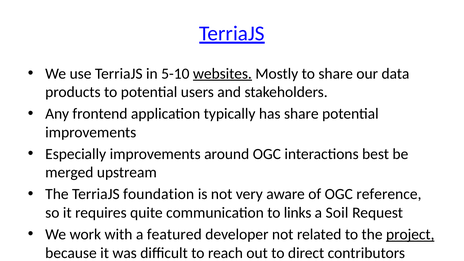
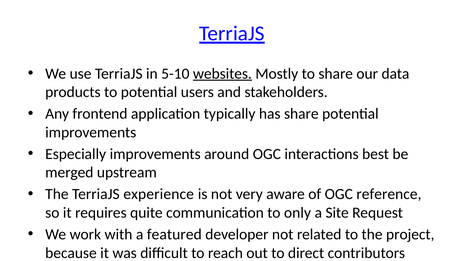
foundation: foundation -> experience (159, 194)
links: links -> only (297, 213)
Soil: Soil -> Site (337, 213)
project underline: present -> none (410, 234)
